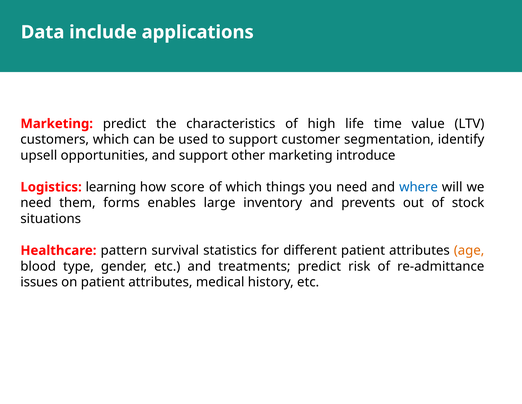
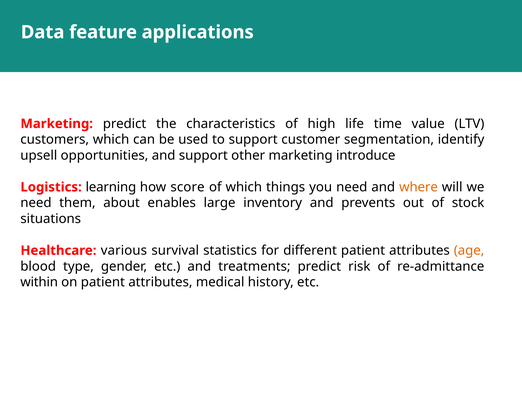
include: include -> feature (103, 32)
where colour: blue -> orange (419, 187)
forms: forms -> about (122, 203)
pattern: pattern -> various (124, 250)
issues: issues -> within (39, 282)
